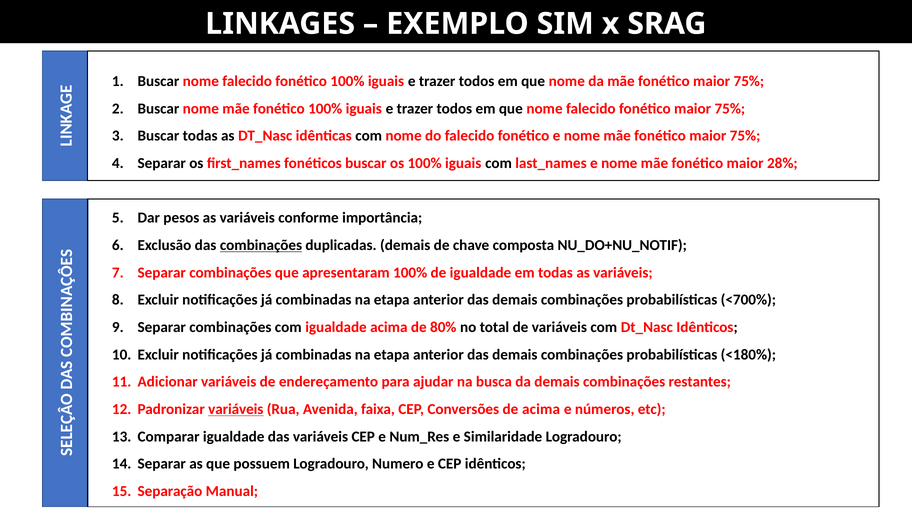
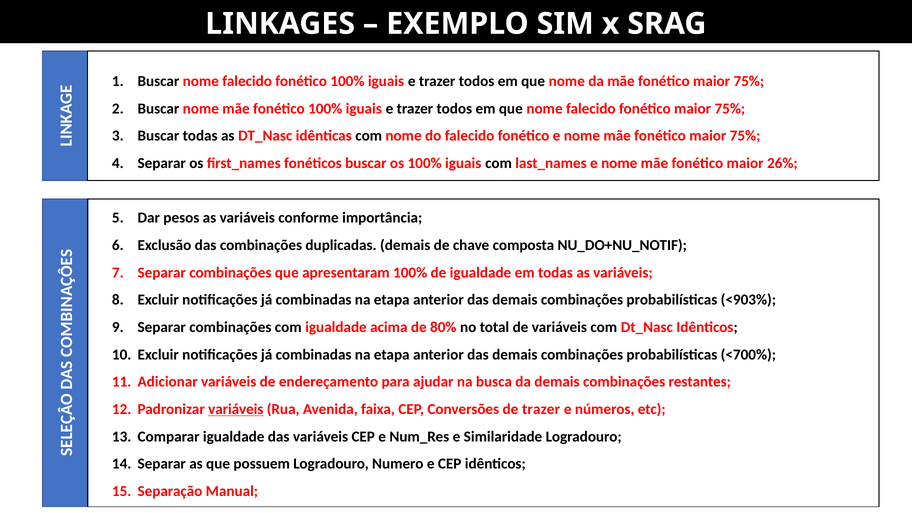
28%: 28% -> 26% (782, 163)
combinações underline: present -> none (261, 245)
<700%: <700% -> <903% (748, 300)
<180%: <180% -> <700% (748, 355)
de acima: acima -> trazer (541, 409)
